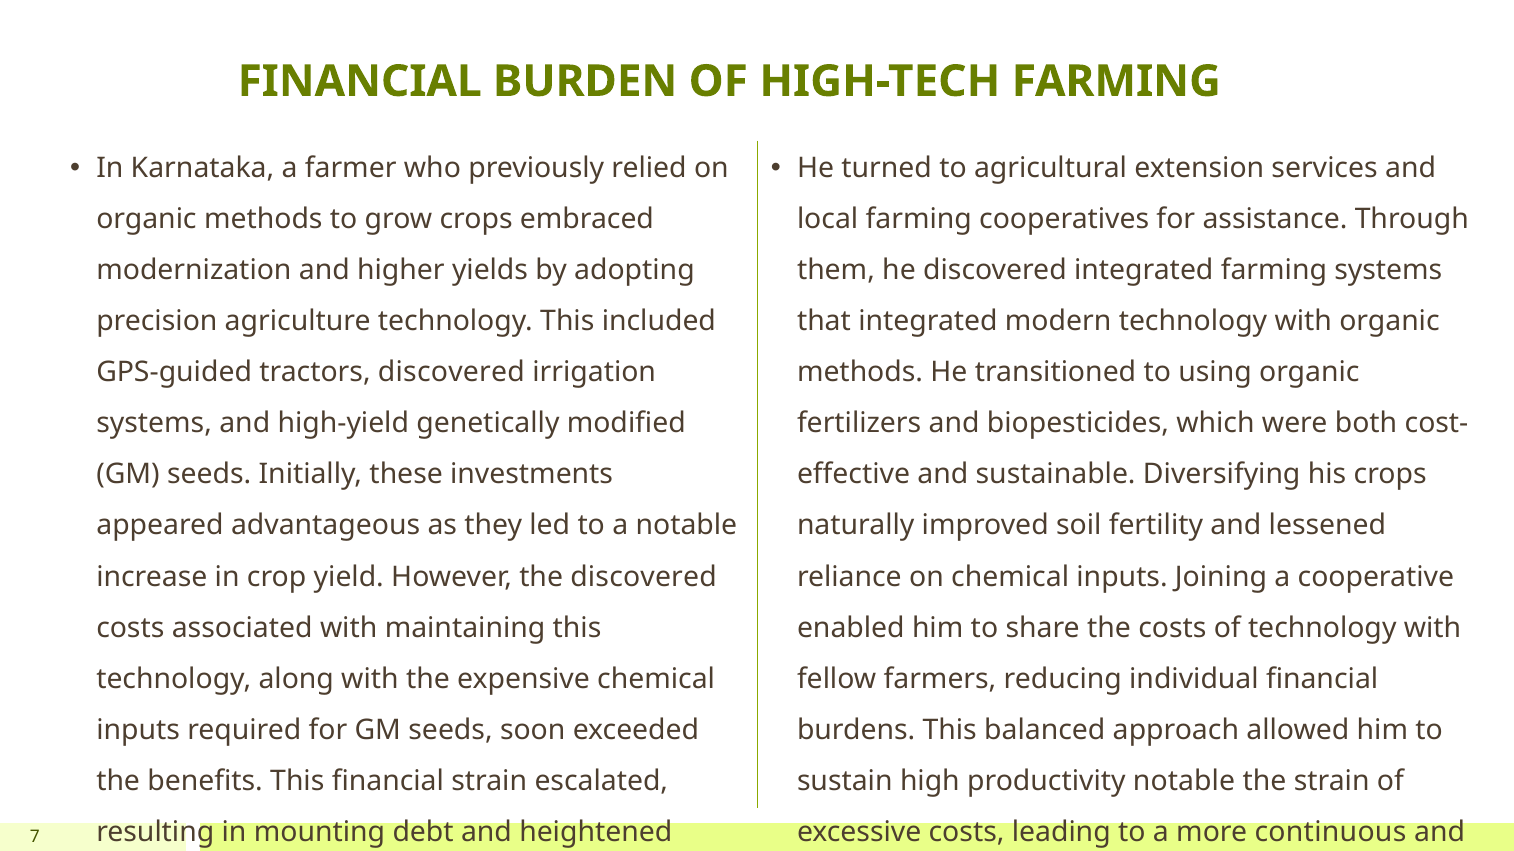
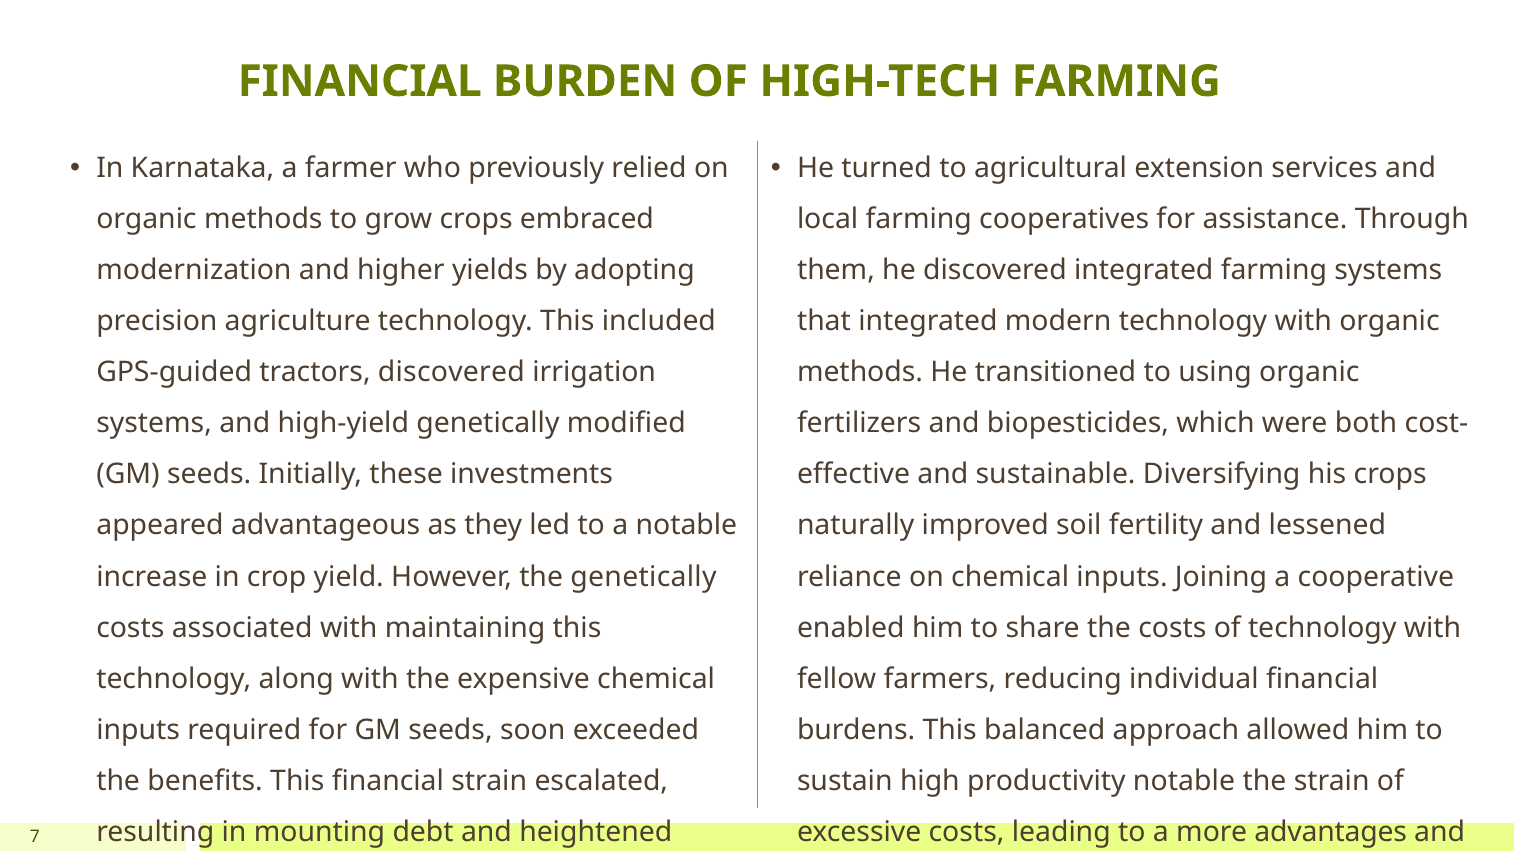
the discovered: discovered -> genetically (644, 577)
continuous: continuous -> advantages (1331, 833)
